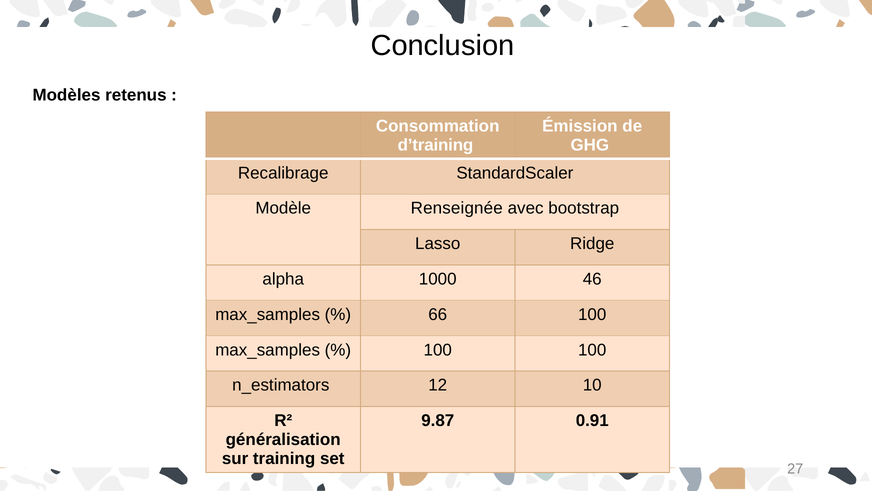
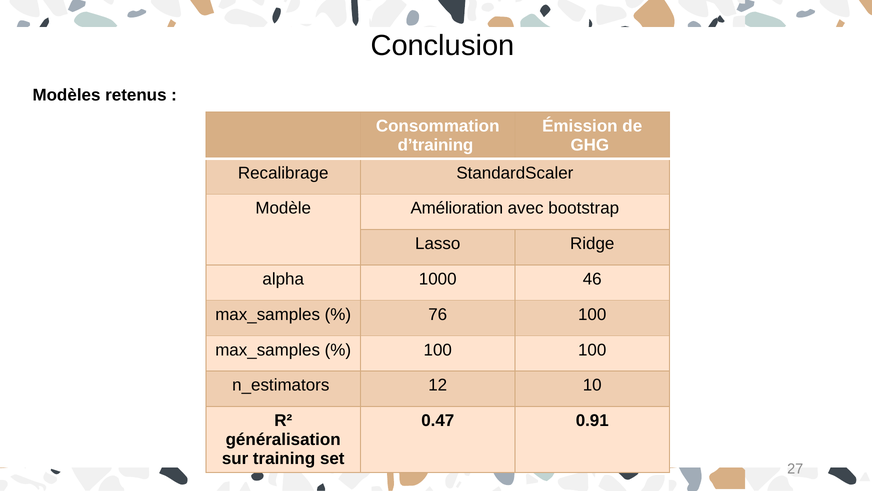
Renseignée: Renseignée -> Amélioration (457, 208)
66: 66 -> 76 (438, 314)
9.87: 9.87 -> 0.47 (438, 420)
